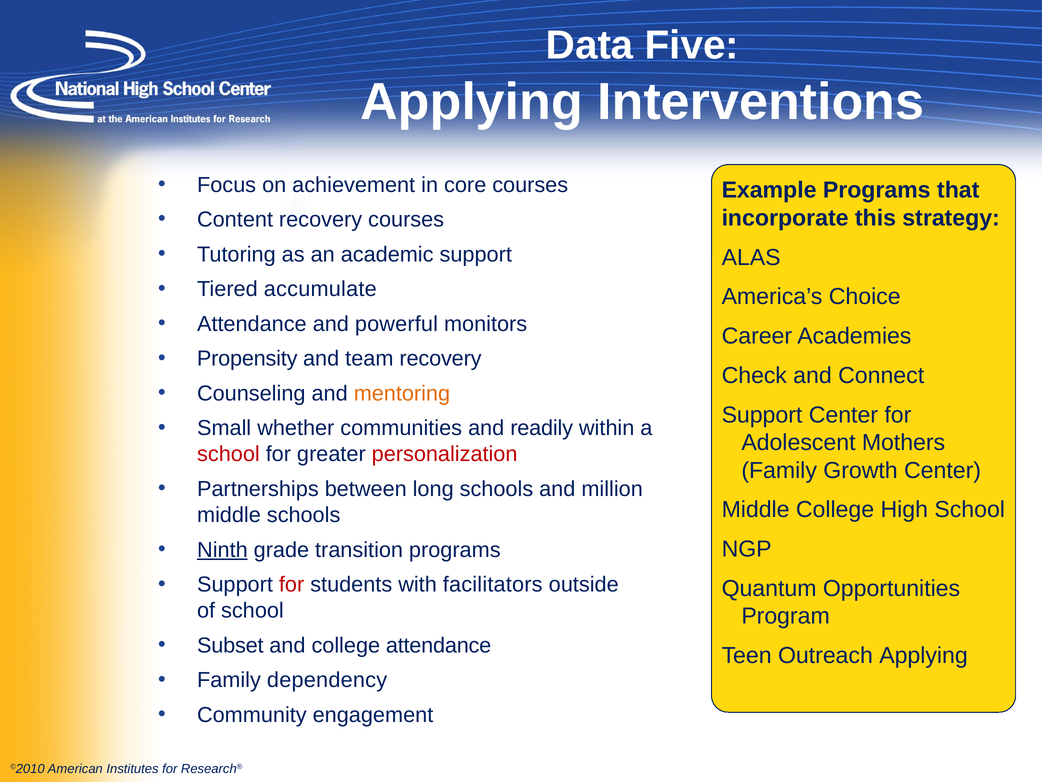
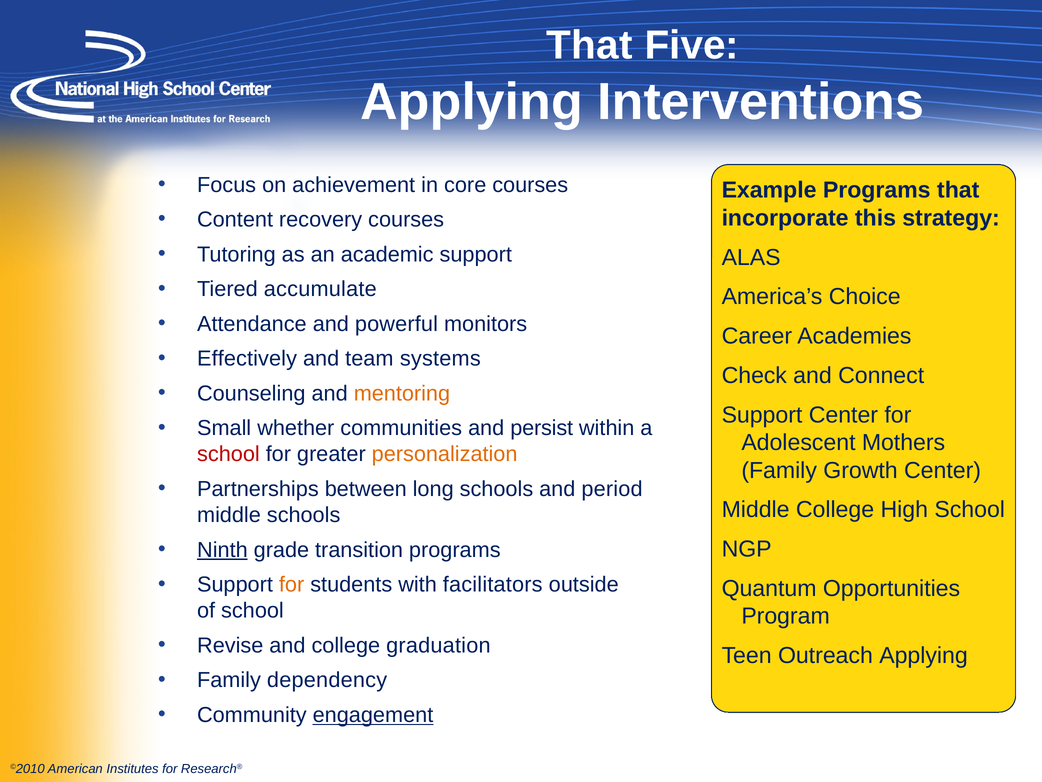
Data: Data -> That (589, 45)
Propensity: Propensity -> Effectively (247, 358)
team recovery: recovery -> systems (440, 358)
readily: readily -> persist (542, 428)
personalization colour: red -> orange (445, 454)
million: million -> period (612, 489)
for colour: red -> orange (292, 584)
Subset: Subset -> Revise (230, 645)
college attendance: attendance -> graduation (438, 645)
engagement underline: none -> present (373, 715)
